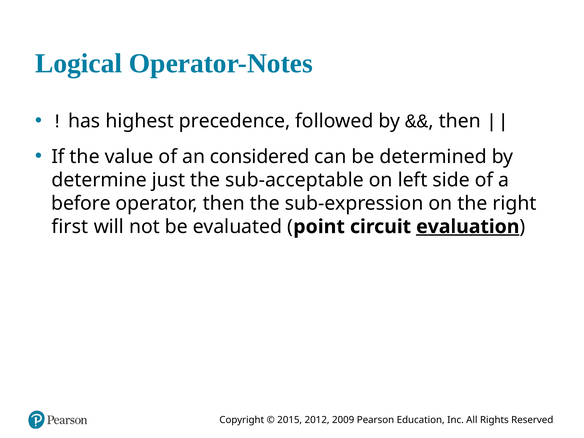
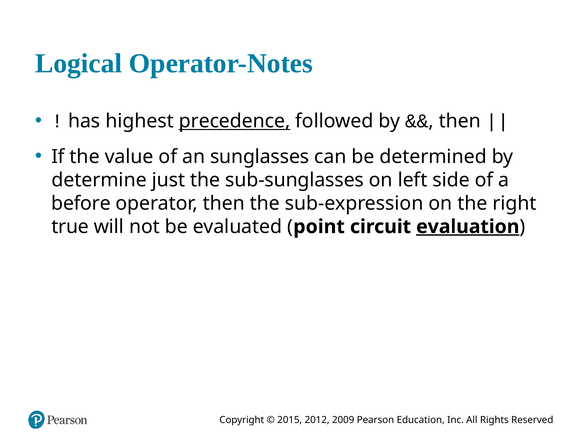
precedence underline: none -> present (235, 121)
considered: considered -> sunglasses (260, 157)
sub-acceptable: sub-acceptable -> sub-sunglasses (295, 180)
first: first -> true (70, 227)
